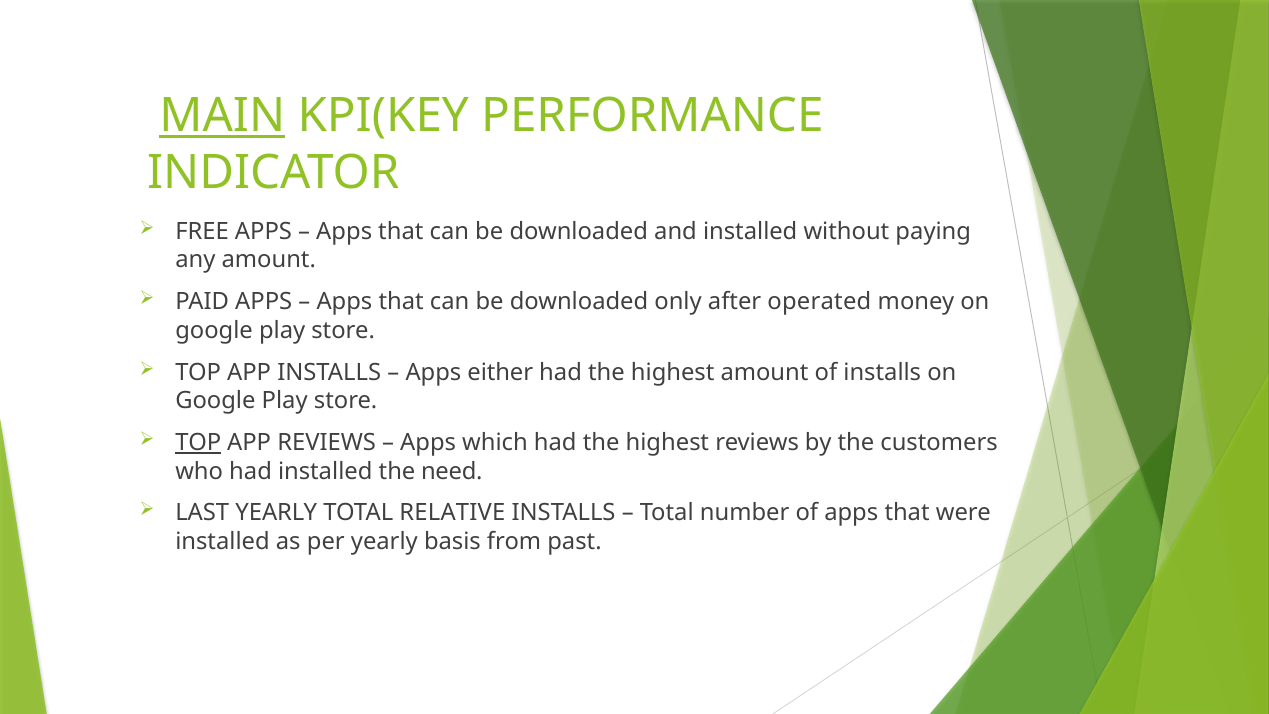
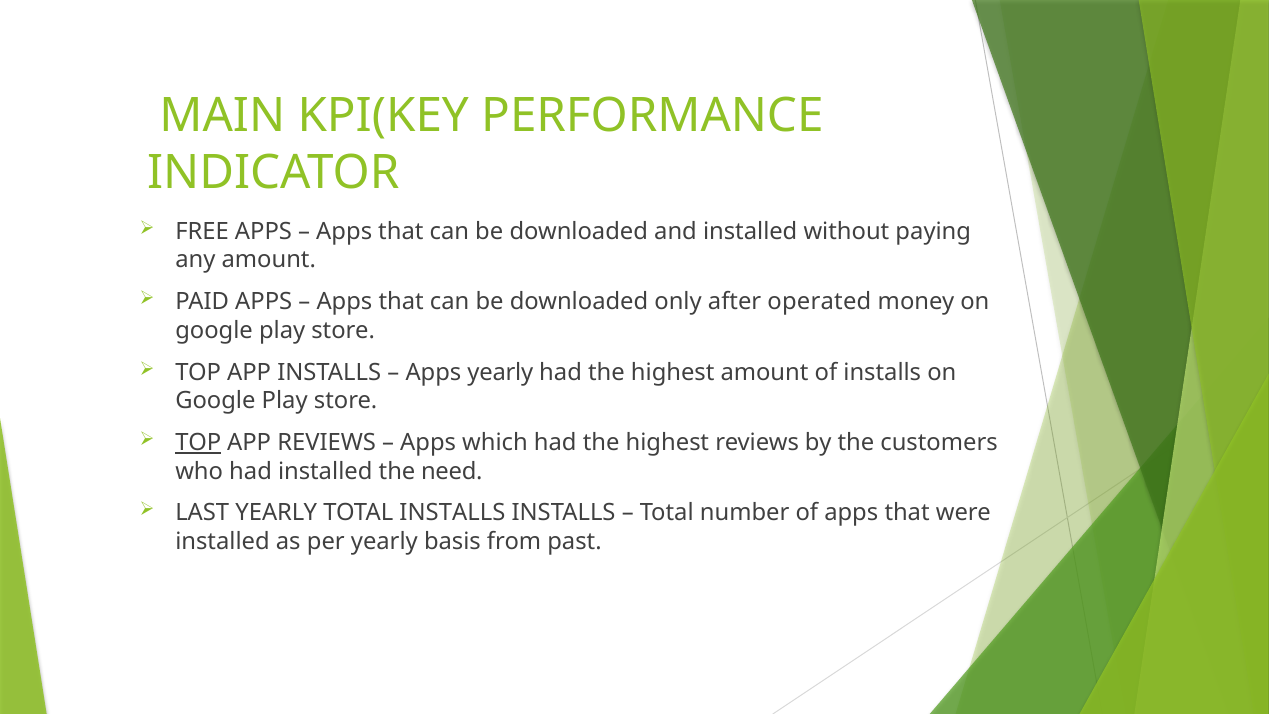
MAIN underline: present -> none (222, 116)
Apps either: either -> yearly (500, 372)
TOTAL RELATIVE: RELATIVE -> INSTALLS (452, 513)
